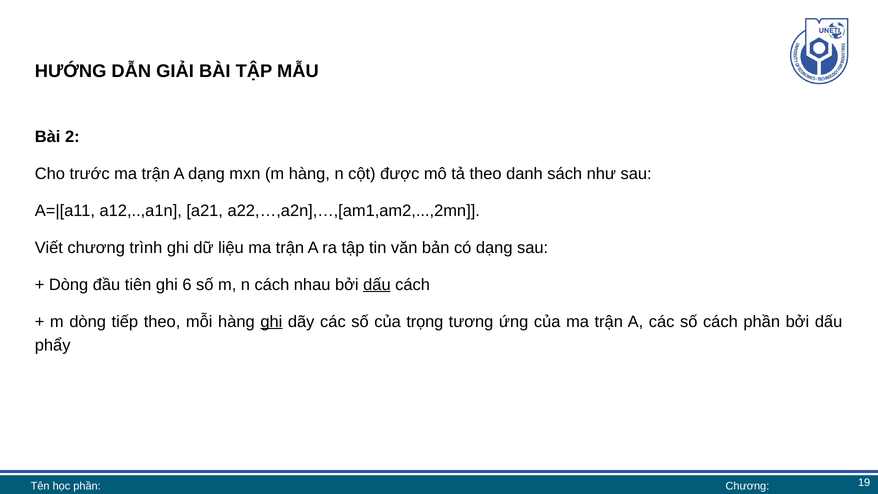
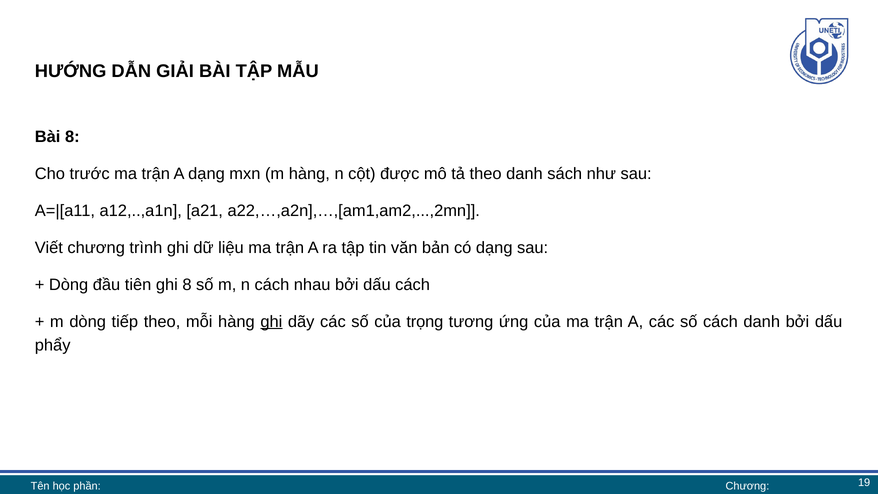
Bài 2: 2 -> 8 (72, 137)
ghi 6: 6 -> 8 (187, 285)
dấu underline: present -> none (377, 285)
cách phần: phần -> danh (762, 322)
